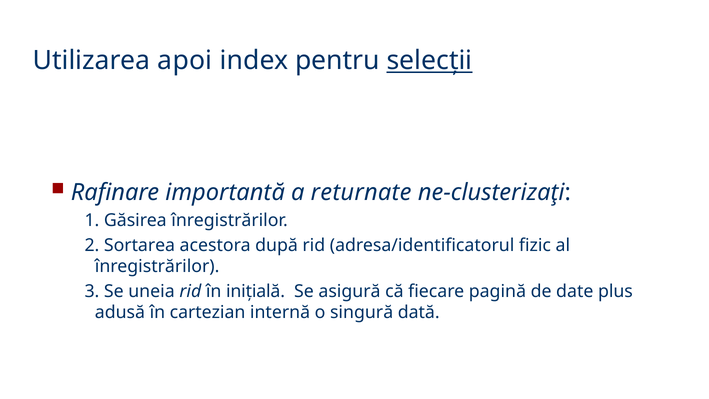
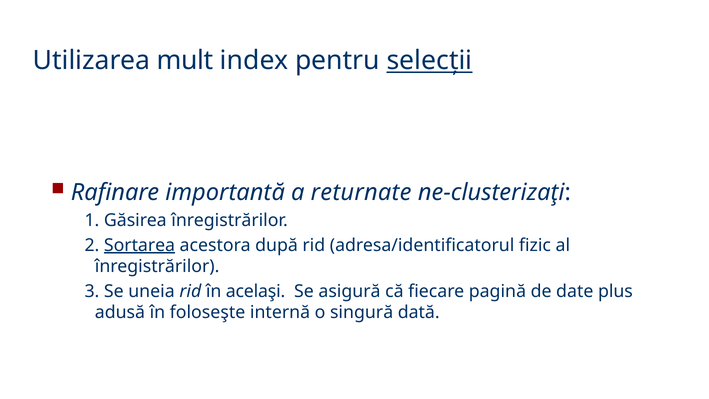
apoi: apoi -> mult (185, 61)
Sortarea underline: none -> present (140, 245)
iniţială: iniţială -> acelaşi (256, 291)
cartezian: cartezian -> foloseşte (207, 312)
